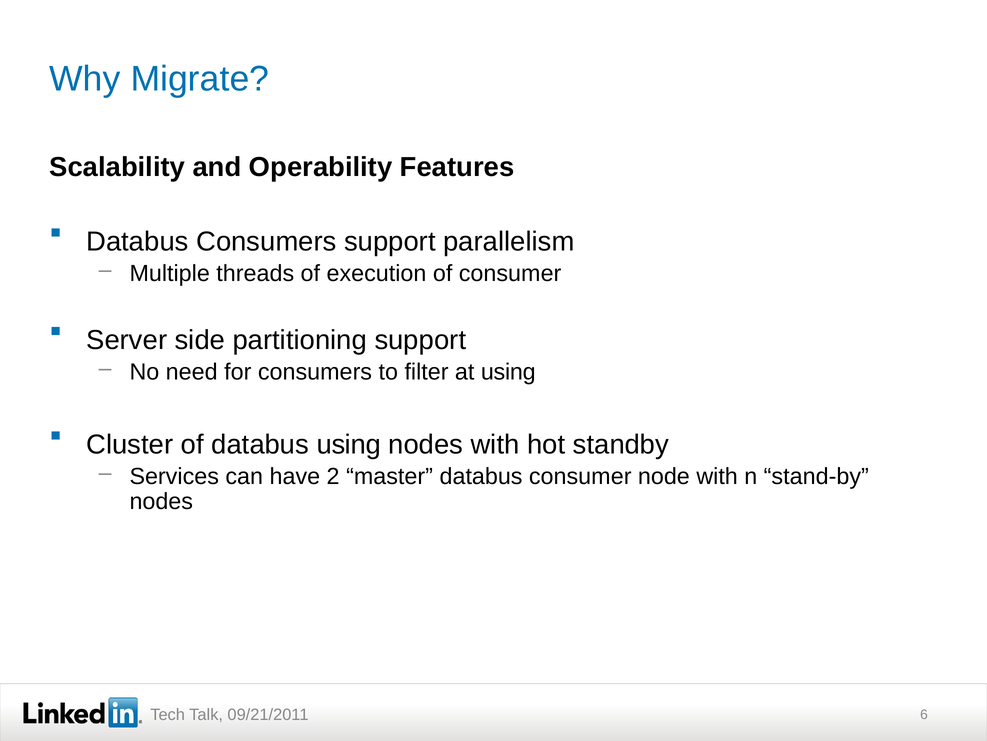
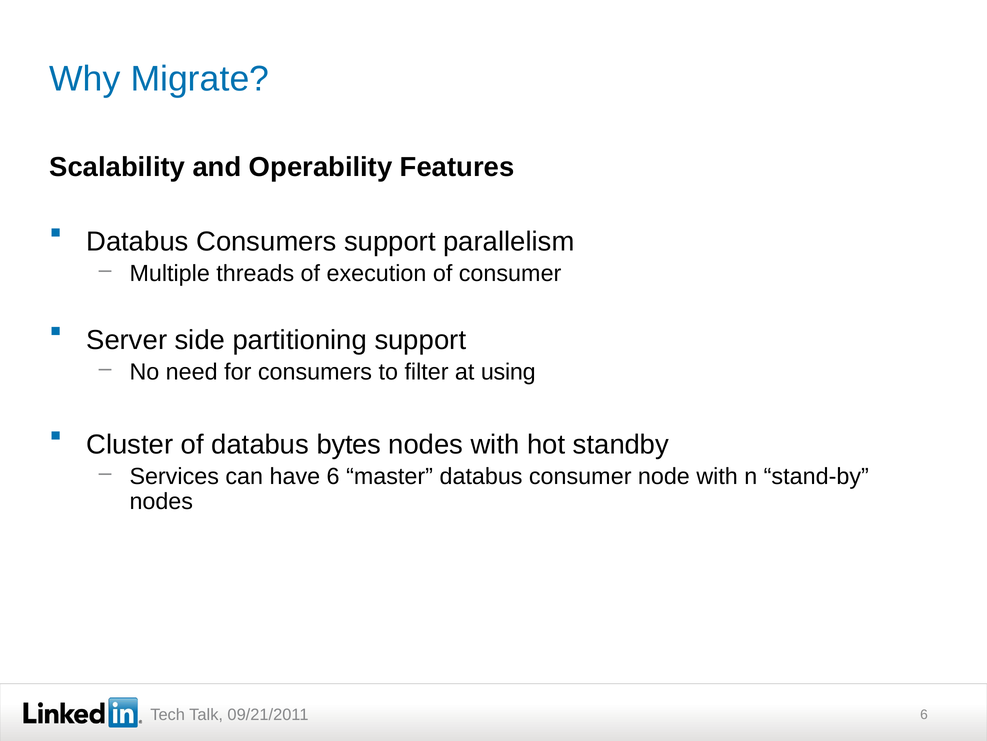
databus using: using -> bytes (349, 444)
have 2: 2 -> 6 (333, 476)
